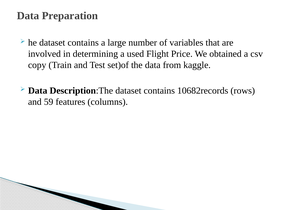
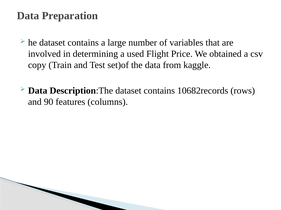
59: 59 -> 90 (49, 102)
